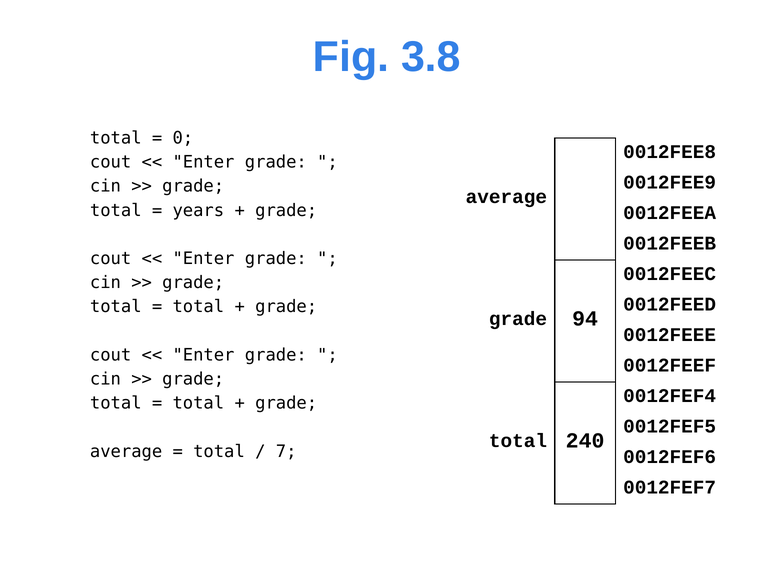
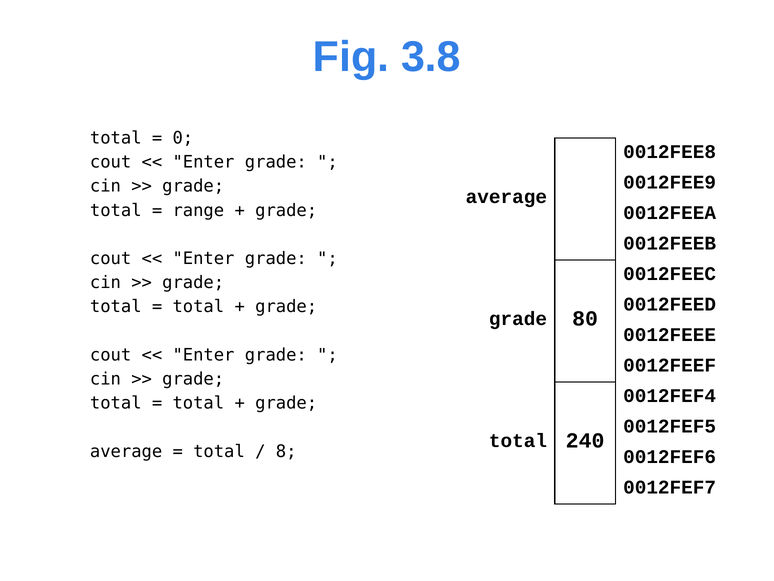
years: years -> range (198, 210)
94: 94 -> 80 (585, 319)
7: 7 -> 8 (286, 451)
